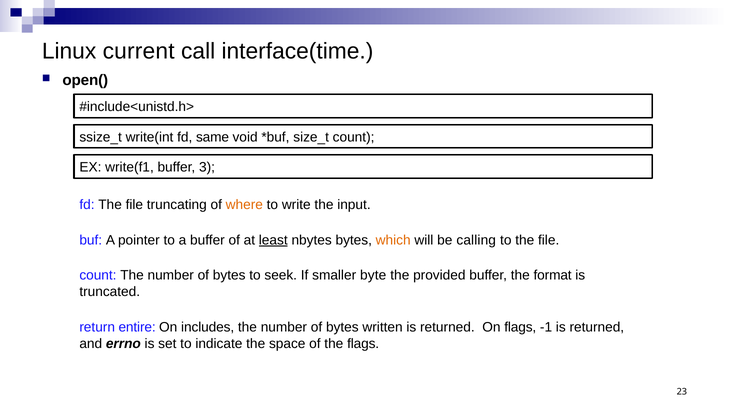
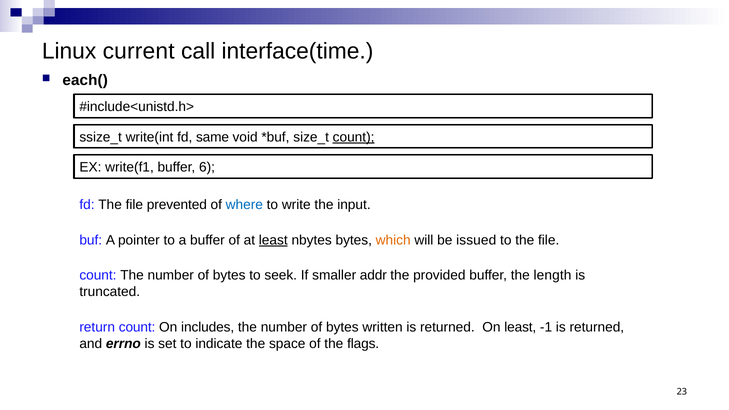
open(: open( -> each( (85, 80)
count underline: none -> present (354, 137)
3: 3 -> 6 (207, 167)
truncating: truncating -> prevented (177, 205)
where colour: orange -> blue (244, 205)
calling: calling -> issued (476, 240)
byte: byte -> addr (373, 276)
format: format -> length (552, 276)
return entire: entire -> count (137, 328)
On flags: flags -> least (520, 328)
